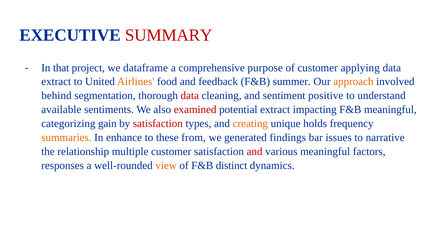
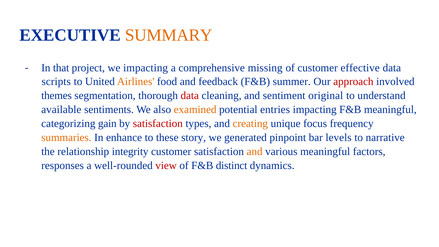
SUMMARY colour: red -> orange (169, 35)
we dataframe: dataframe -> impacting (146, 68)
purpose: purpose -> missing (265, 68)
applying: applying -> effective (360, 68)
extract: extract -> scripts (56, 82)
approach colour: orange -> red (353, 82)
behind: behind -> themes (57, 96)
positive: positive -> original (326, 96)
examined colour: red -> orange (195, 110)
potential extract: extract -> entries (275, 110)
holds: holds -> focus (315, 124)
from: from -> story (194, 138)
findings: findings -> pinpoint (288, 138)
issues: issues -> levels (339, 138)
multiple: multiple -> integrity (130, 151)
and colour: red -> orange (255, 151)
view colour: orange -> red (166, 165)
